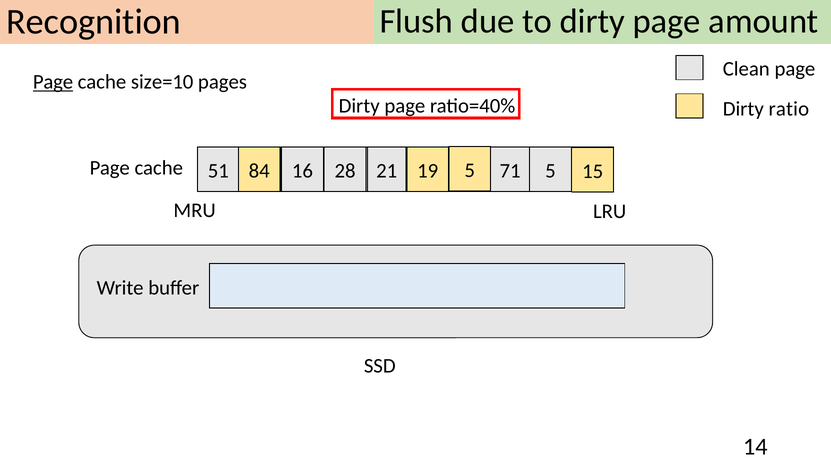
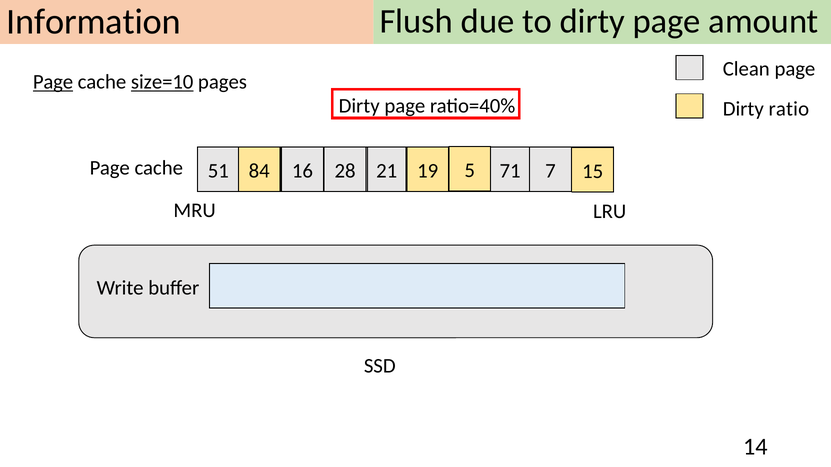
Recognition: Recognition -> Information (94, 22)
size=10 underline: none -> present (162, 82)
51 5: 5 -> 7 (550, 171)
